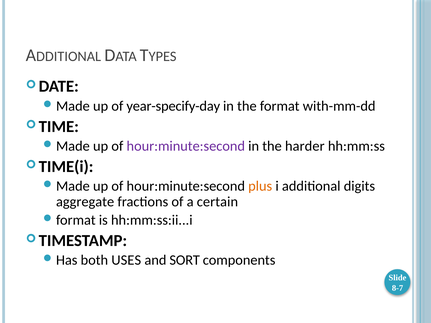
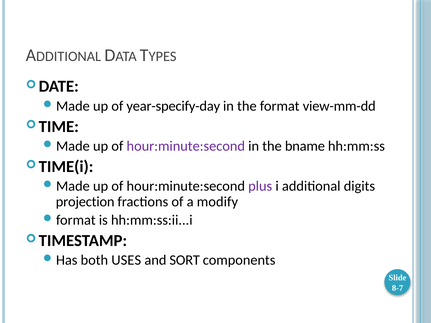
with-mm-dd: with-mm-dd -> view-mm-dd (339, 106)
harder: harder -> bname (305, 146)
plus colour: orange -> purple (260, 186)
aggregate: aggregate -> projection (85, 202)
certain: certain -> modify (217, 202)
